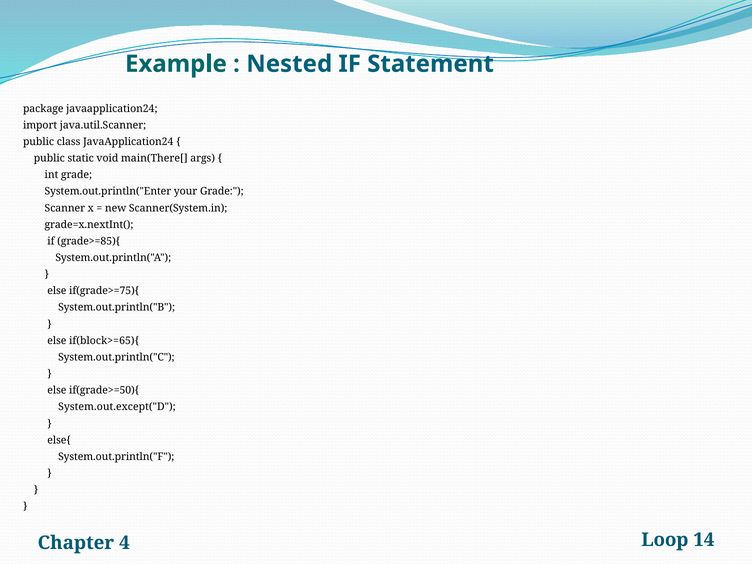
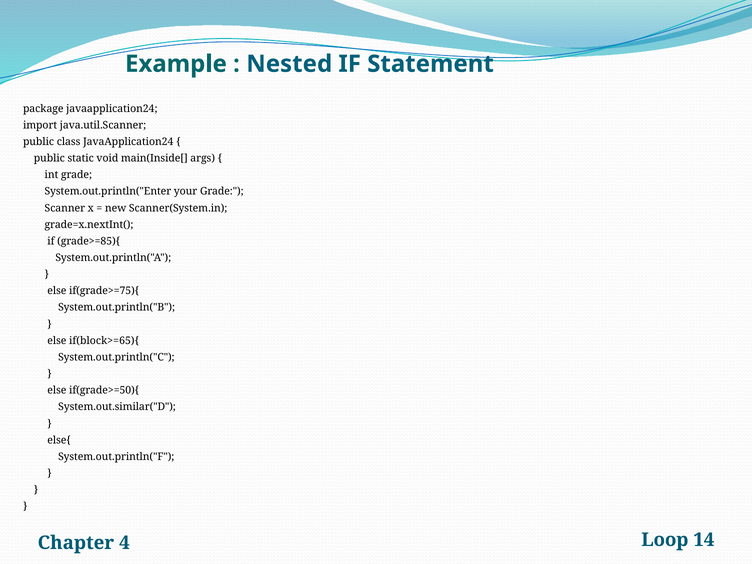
main(There[: main(There[ -> main(Inside[ (154, 158)
System.out.except("D: System.out.except("D -> System.out.similar("D (117, 407)
